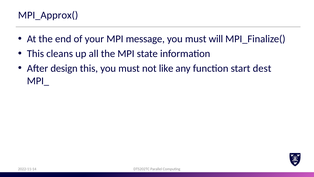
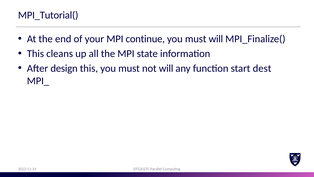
MPI_Approx(: MPI_Approx( -> MPI_Tutorial( (48, 15)
message: message -> continue (145, 39)
not like: like -> will (166, 68)
